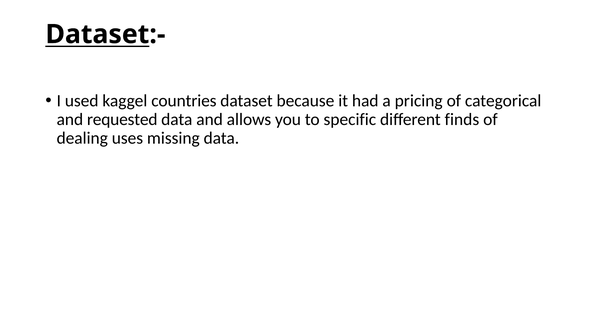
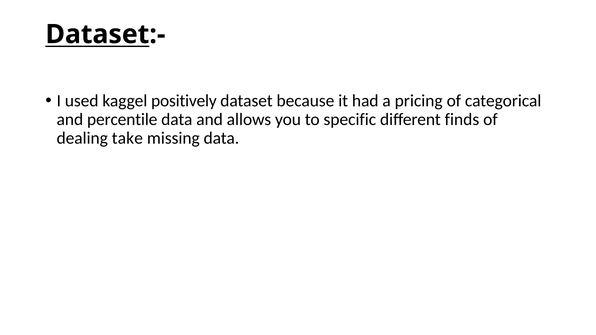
countries: countries -> positively (184, 101)
requested: requested -> percentile (122, 120)
uses: uses -> take (127, 138)
